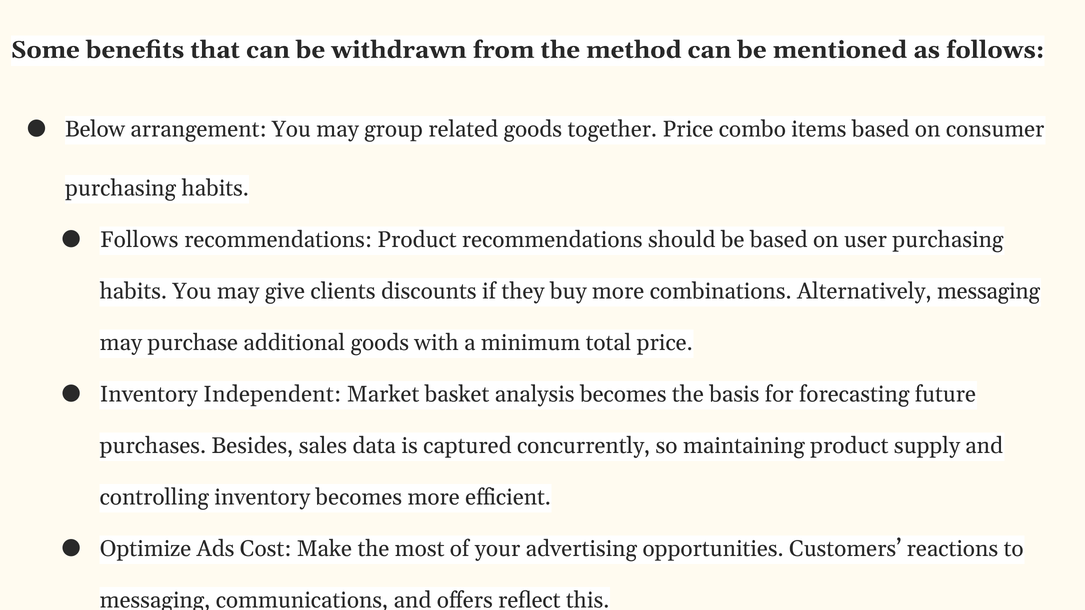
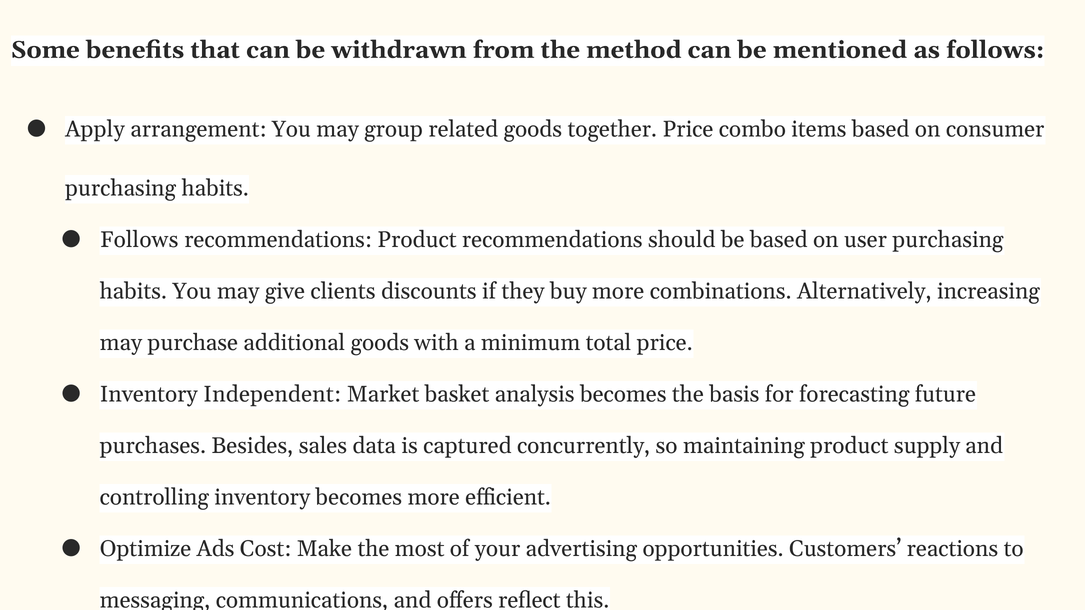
Below: Below -> Apply (95, 129)
Alternatively messaging: messaging -> increasing (988, 292)
